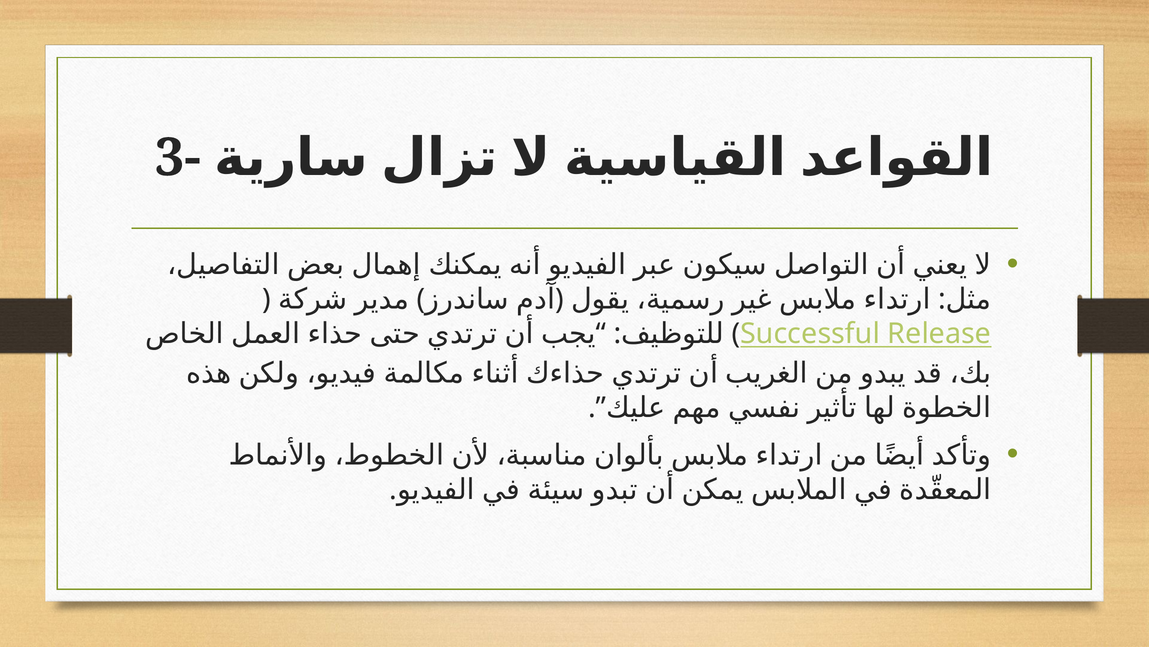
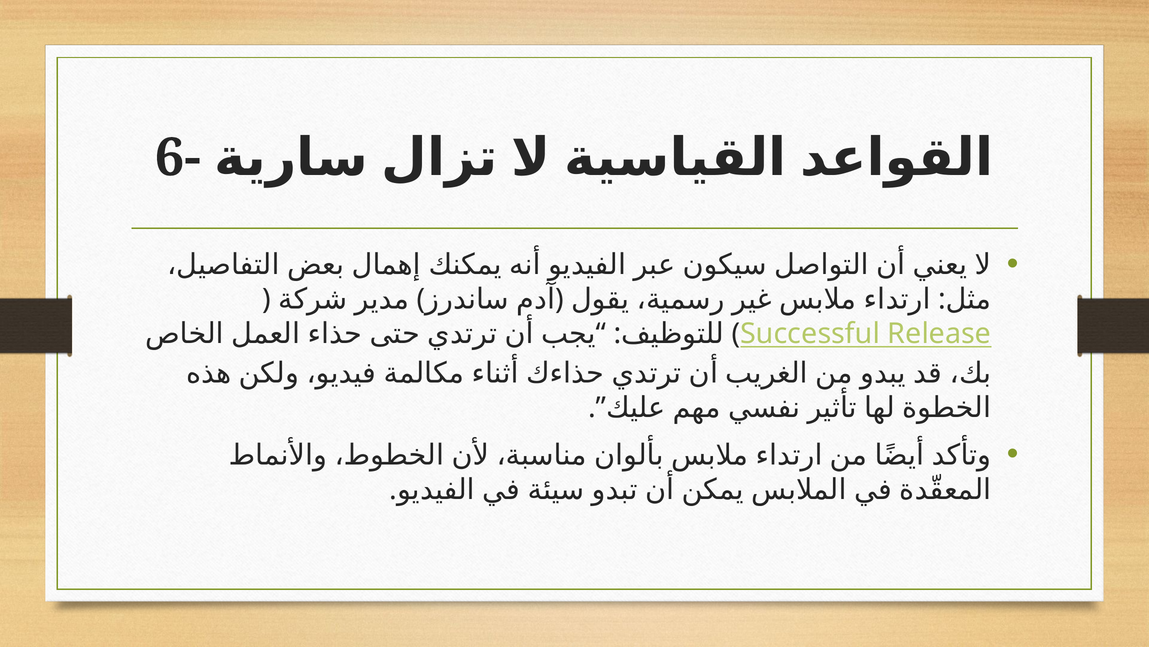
3-: 3- -> 6- (178, 158)
